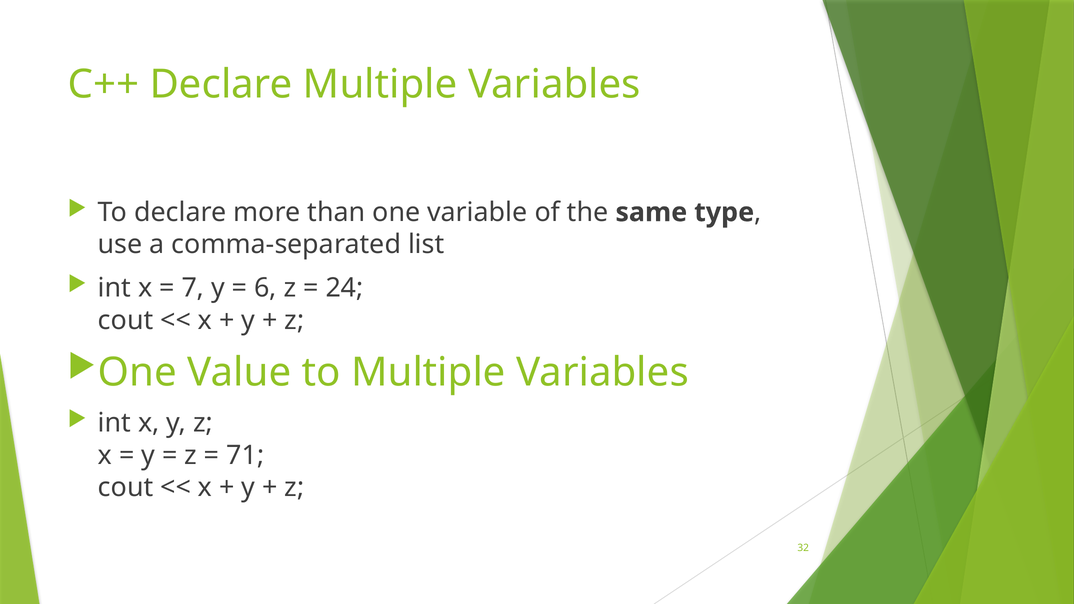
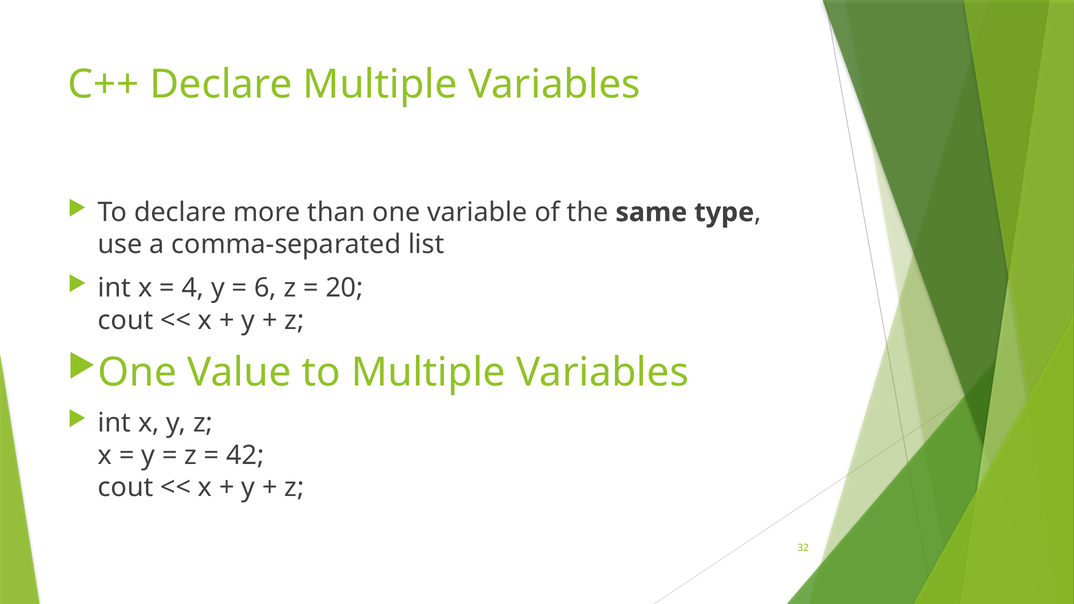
7: 7 -> 4 (193, 288)
24: 24 -> 20 (344, 288)
71: 71 -> 42 (245, 455)
